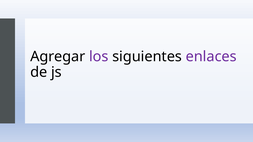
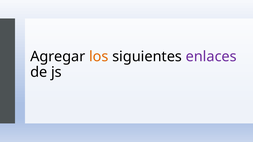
los colour: purple -> orange (99, 57)
